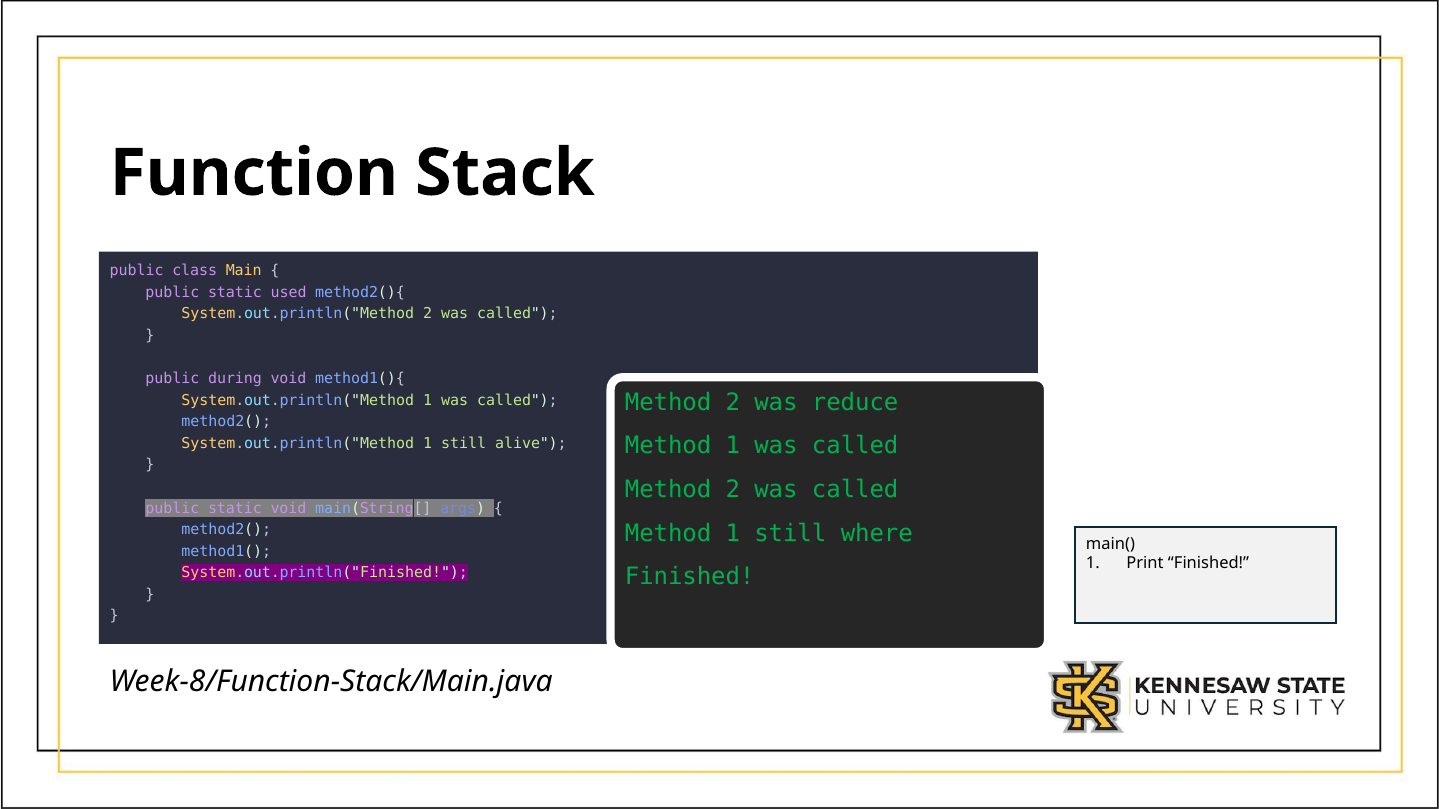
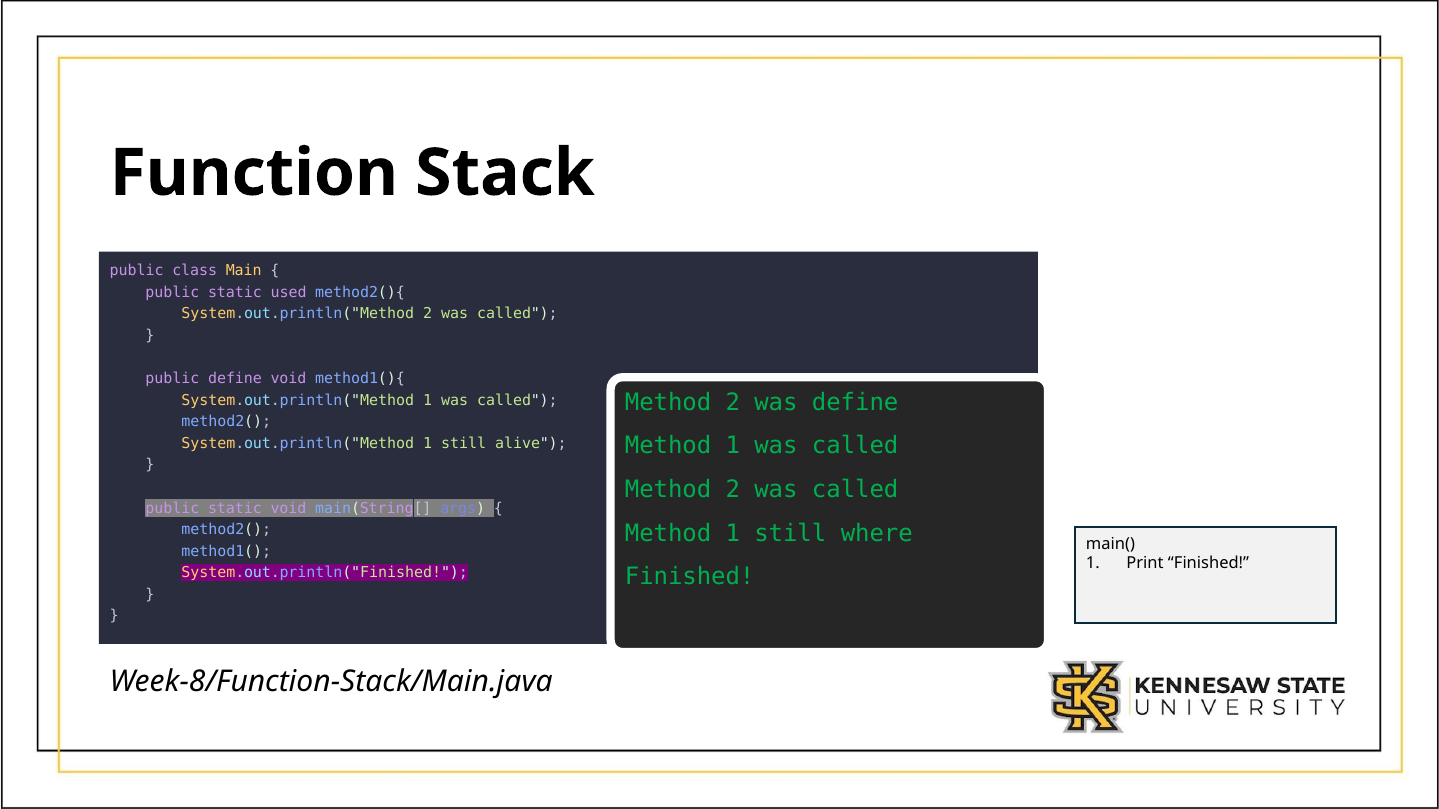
public during: during -> define (235, 379)
was reduce: reduce -> define (855, 402)
